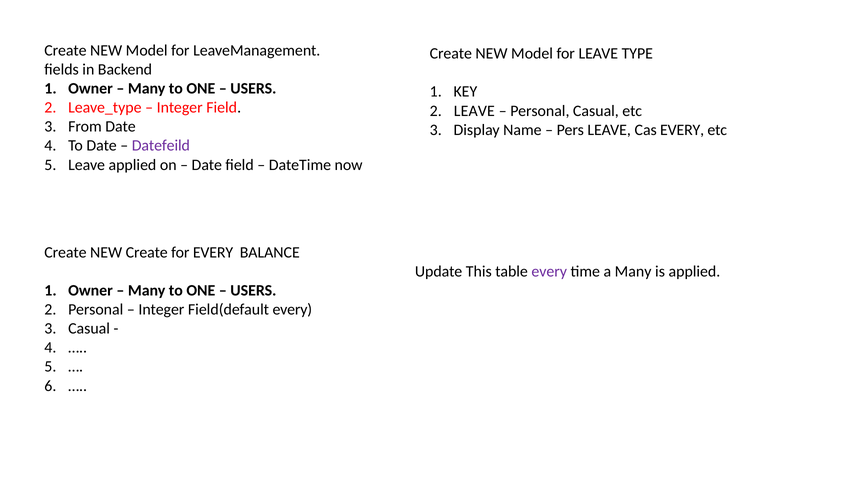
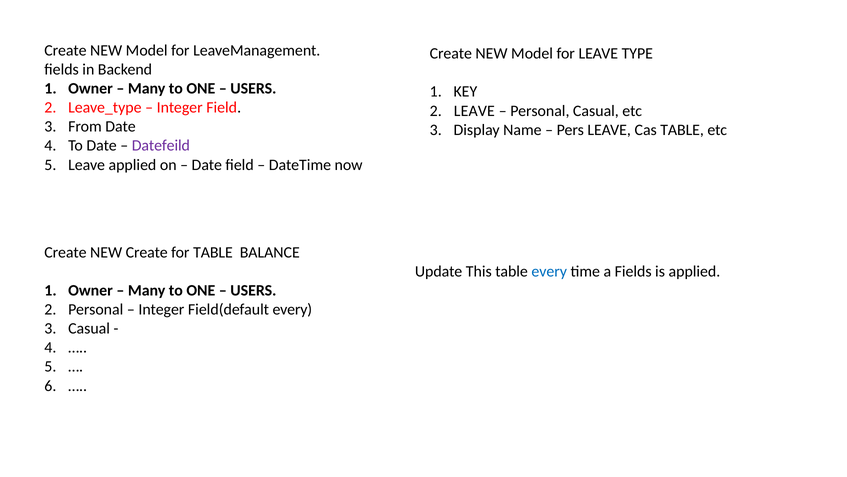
Cas EVERY: EVERY -> TABLE (682, 130)
for EVERY: EVERY -> TABLE (213, 252)
every colour: purple -> blue (549, 271)
a Many: Many -> Fields (633, 271)
